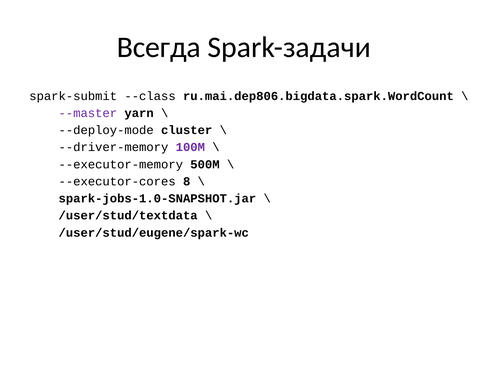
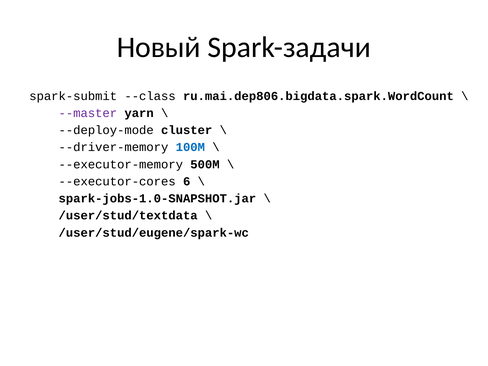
Всегда: Всегда -> Новый (159, 47)
100M colour: purple -> blue (190, 147)
8: 8 -> 6 (187, 181)
